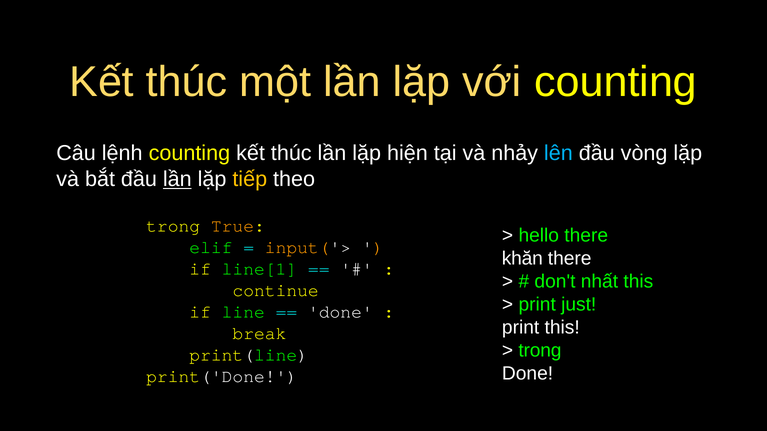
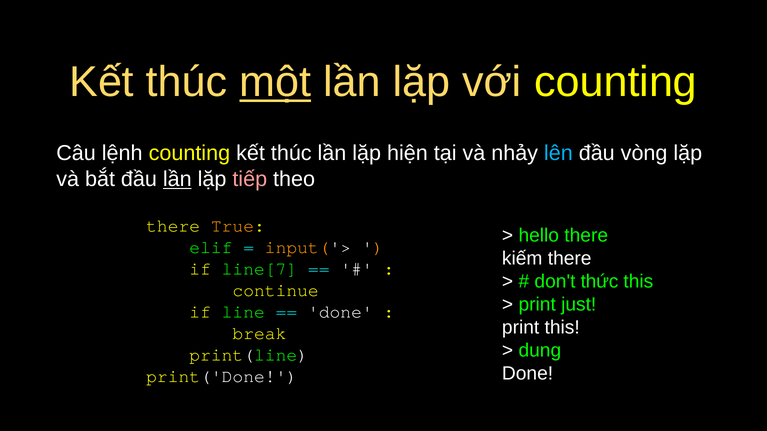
một underline: none -> present (275, 82)
tiếp colour: yellow -> pink (250, 179)
trong: trong -> there (173, 226)
khăn: khăn -> kiếm (522, 259)
line[1: line[1 -> line[7 (259, 269)
nhất: nhất -> thức (600, 282)
trong: trong -> dung (540, 351)
